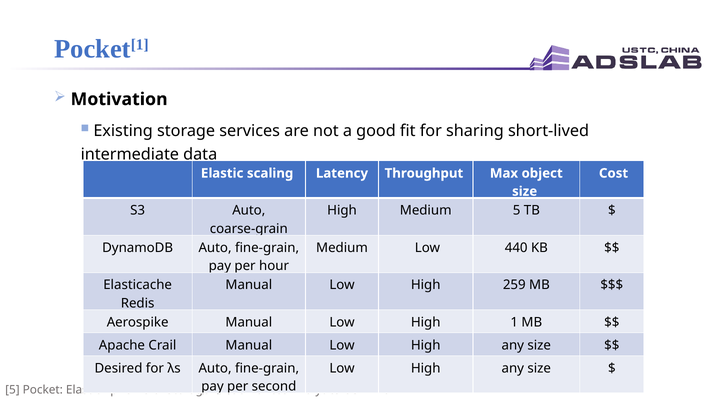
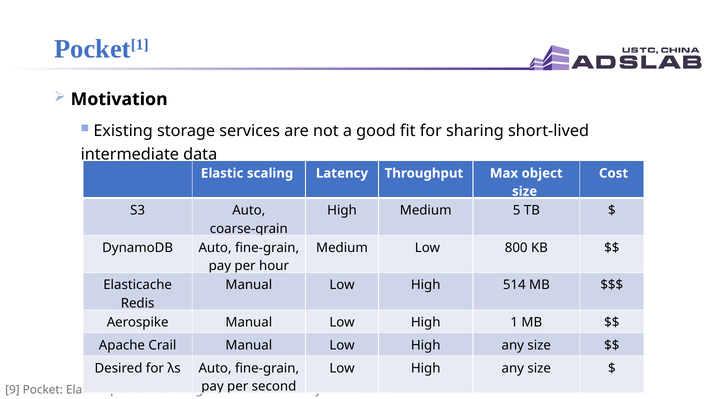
440: 440 -> 800 (516, 248)
259: 259 -> 514 (514, 285)
5: 5 -> 9 (12, 390)
